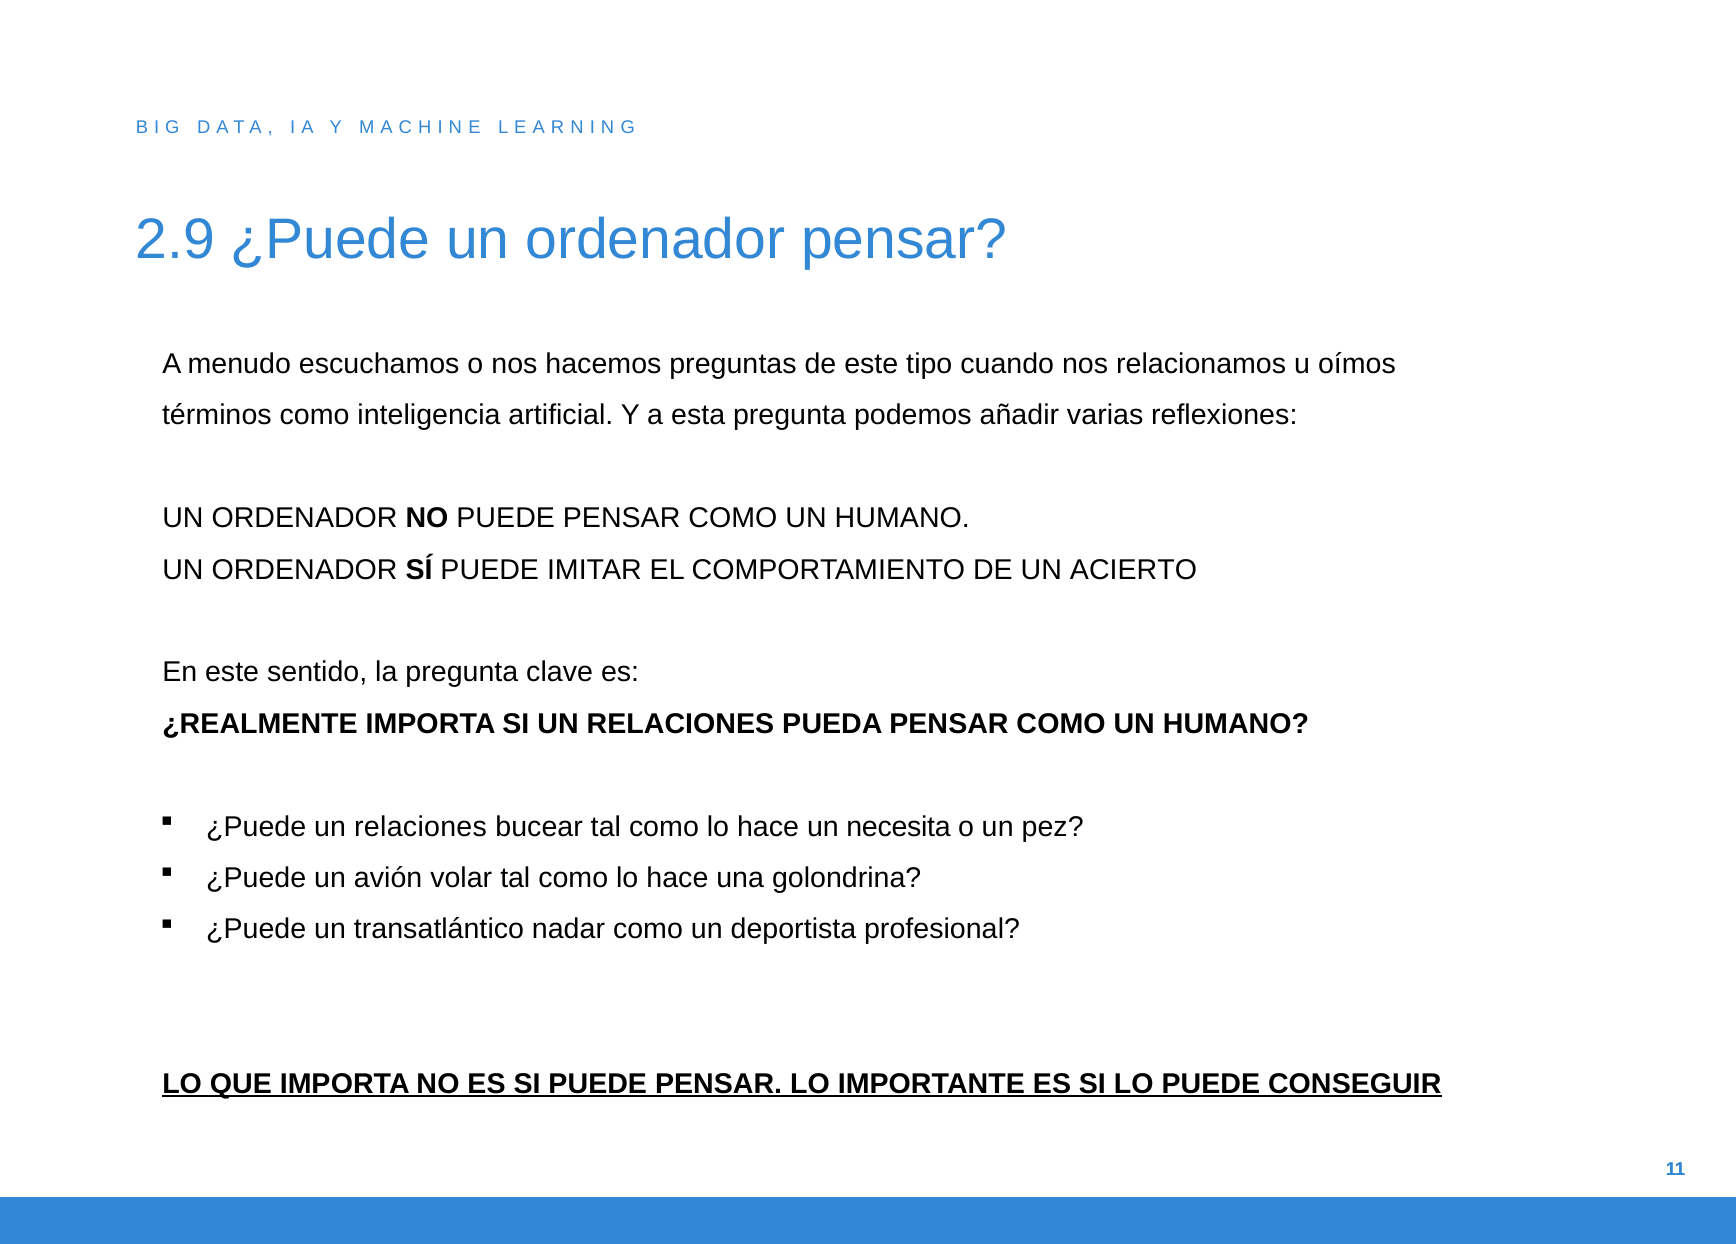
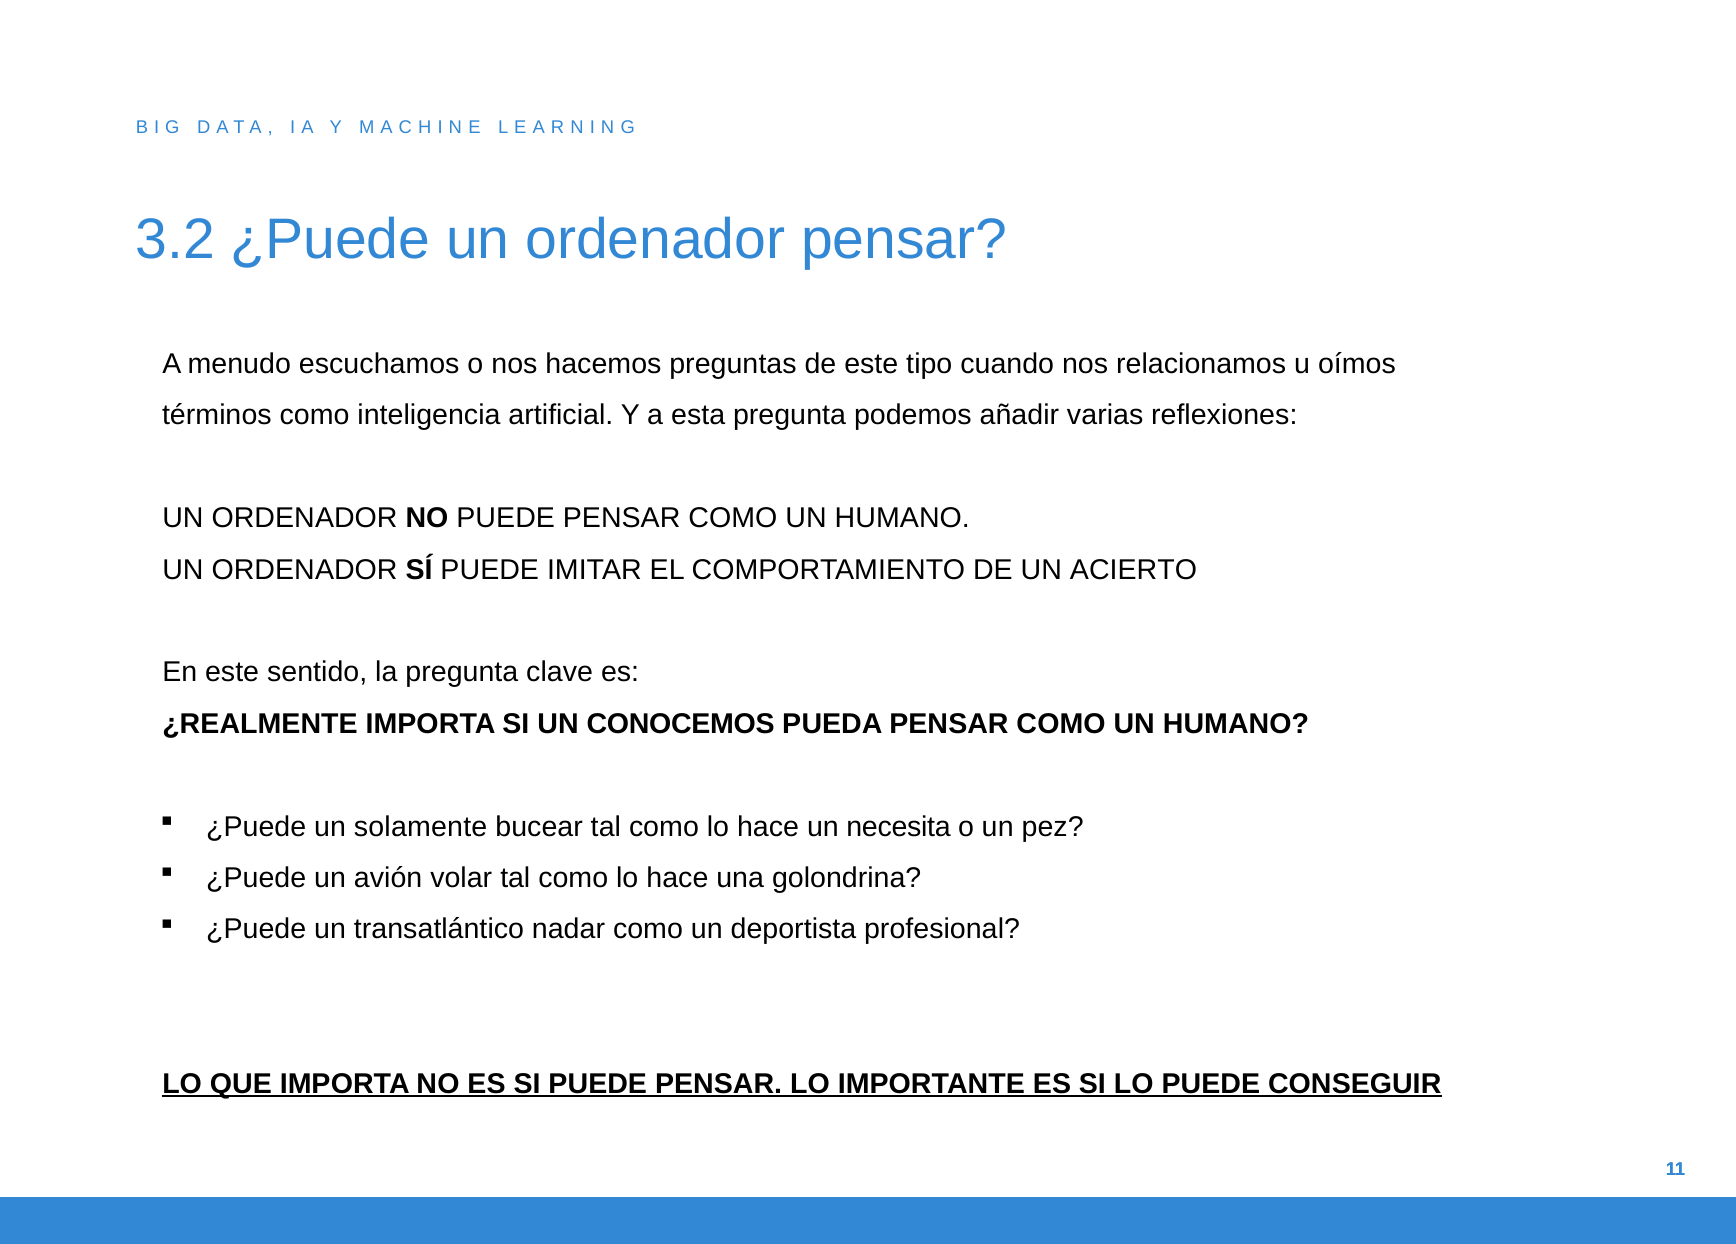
2.9: 2.9 -> 3.2 (175, 239)
SI UN RELACIONES: RELACIONES -> CONOCEMOS (681, 724)
¿Puede un relaciones: relaciones -> solamente (421, 827)
